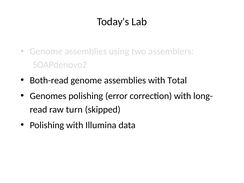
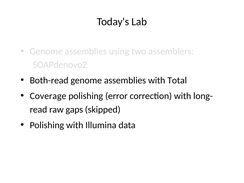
Genomes: Genomes -> Coverage (48, 96)
turn: turn -> gaps (74, 110)
